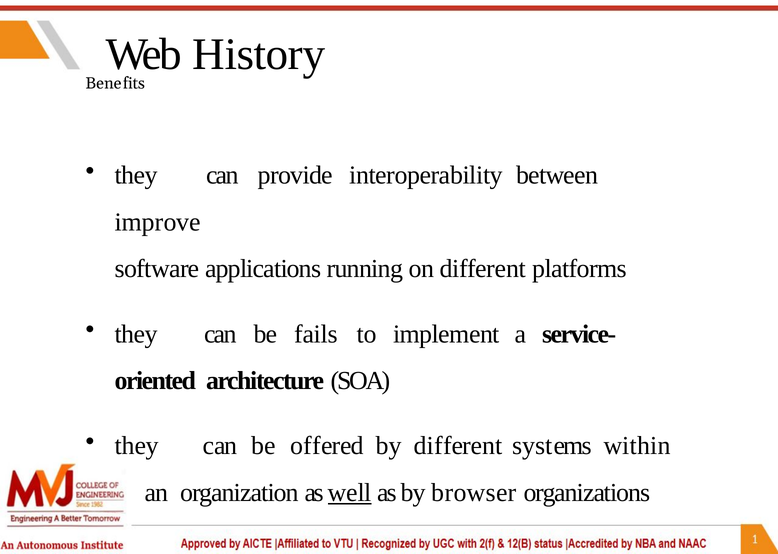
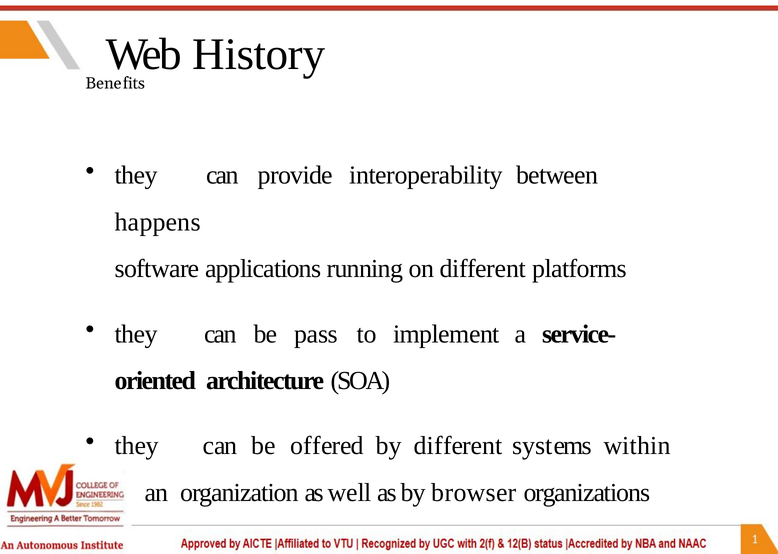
improve: improve -> happens (158, 222)
fails: fails -> pass (316, 334)
well underline: present -> none (350, 493)
